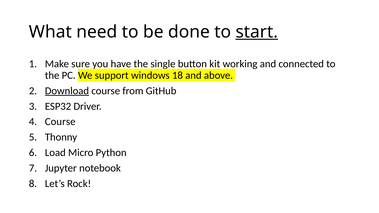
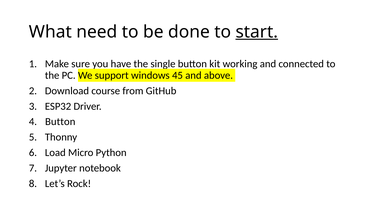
18: 18 -> 45 (177, 75)
Download underline: present -> none (67, 91)
Course: Course -> Button (60, 122)
